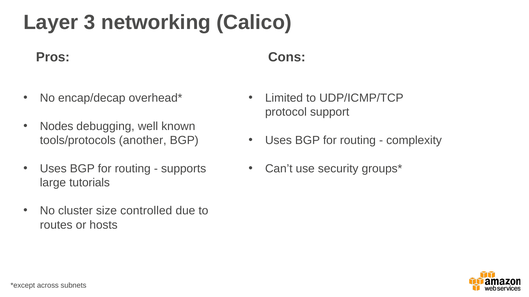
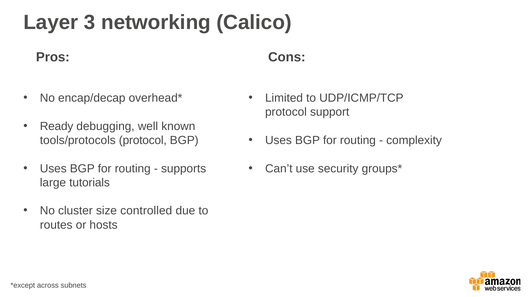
Nodes: Nodes -> Ready (57, 126)
tools/protocols another: another -> protocol (143, 141)
